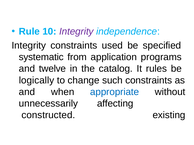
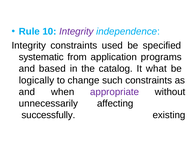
twelve: twelve -> based (52, 69)
rules: rules -> what (156, 69)
appropriate colour: blue -> purple (115, 92)
constructed: constructed -> successfully (48, 115)
